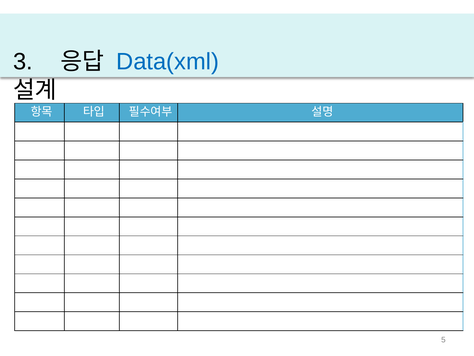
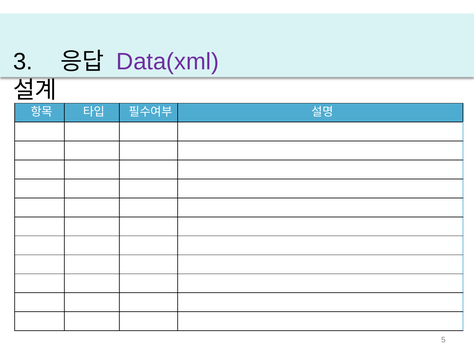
Data(xml colour: blue -> purple (168, 62)
